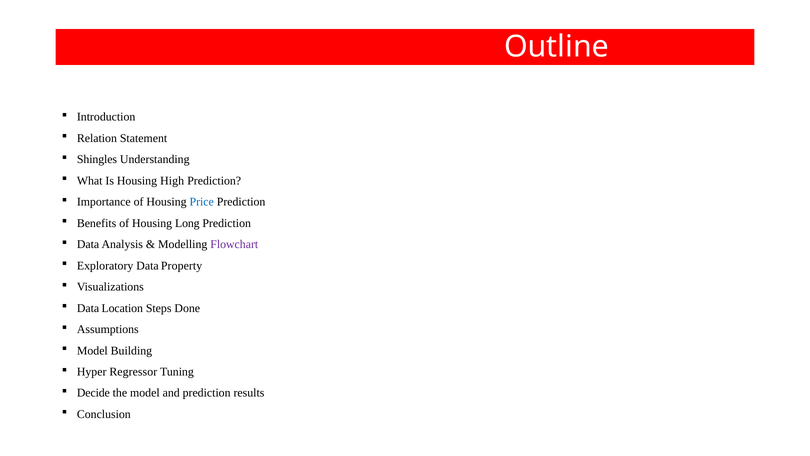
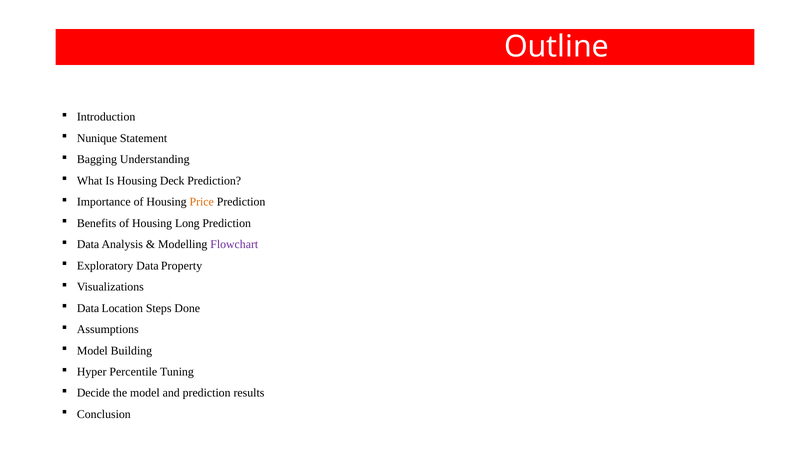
Relation: Relation -> Nunique (97, 138)
Shingles: Shingles -> Bagging (97, 159)
High: High -> Deck (172, 181)
Price colour: blue -> orange (202, 202)
Regressor: Regressor -> Percentile (133, 372)
